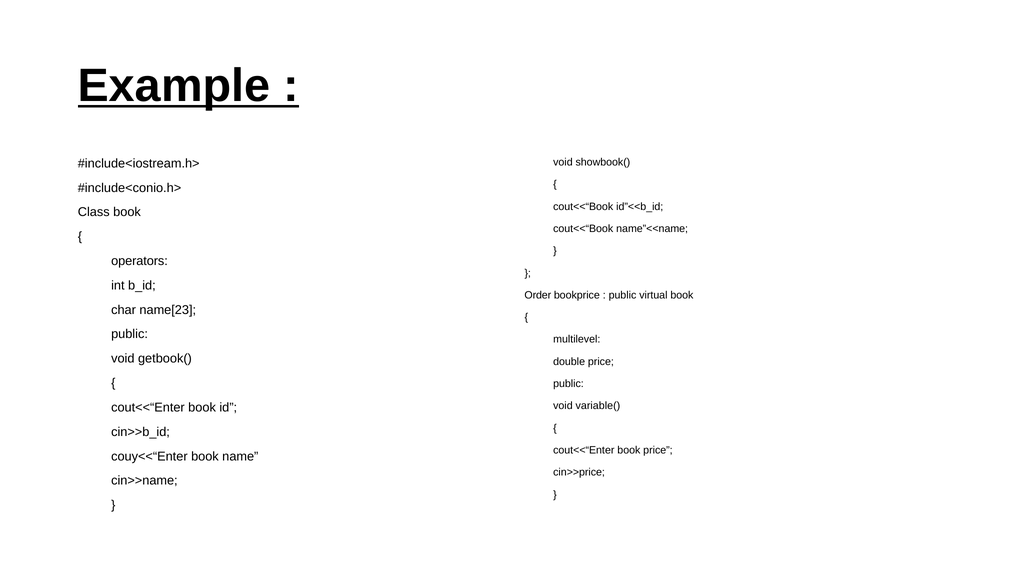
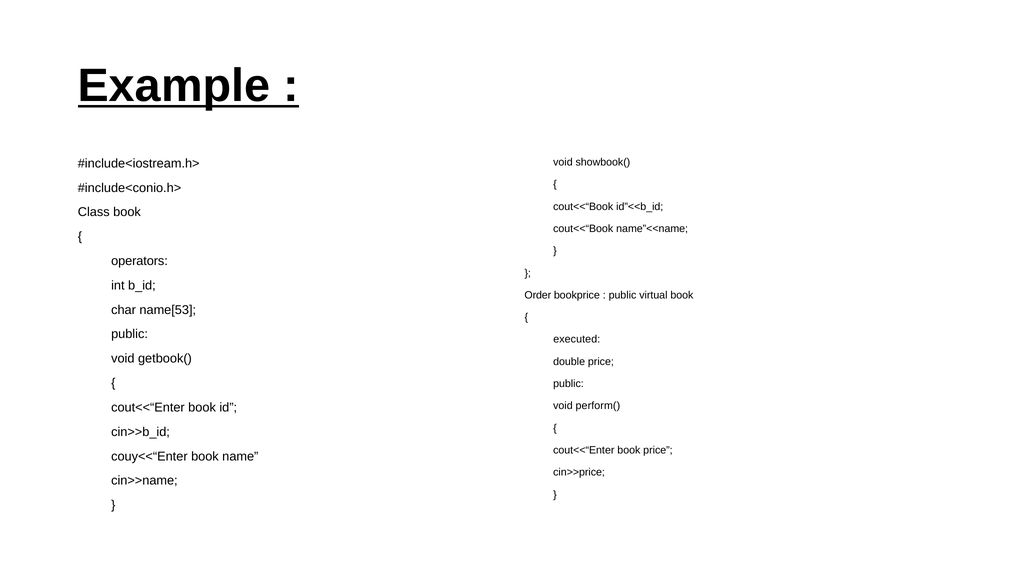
name[23: name[23 -> name[53 (168, 310)
multilevel: multilevel -> executed (577, 340)
variable(: variable( -> perform( (598, 406)
